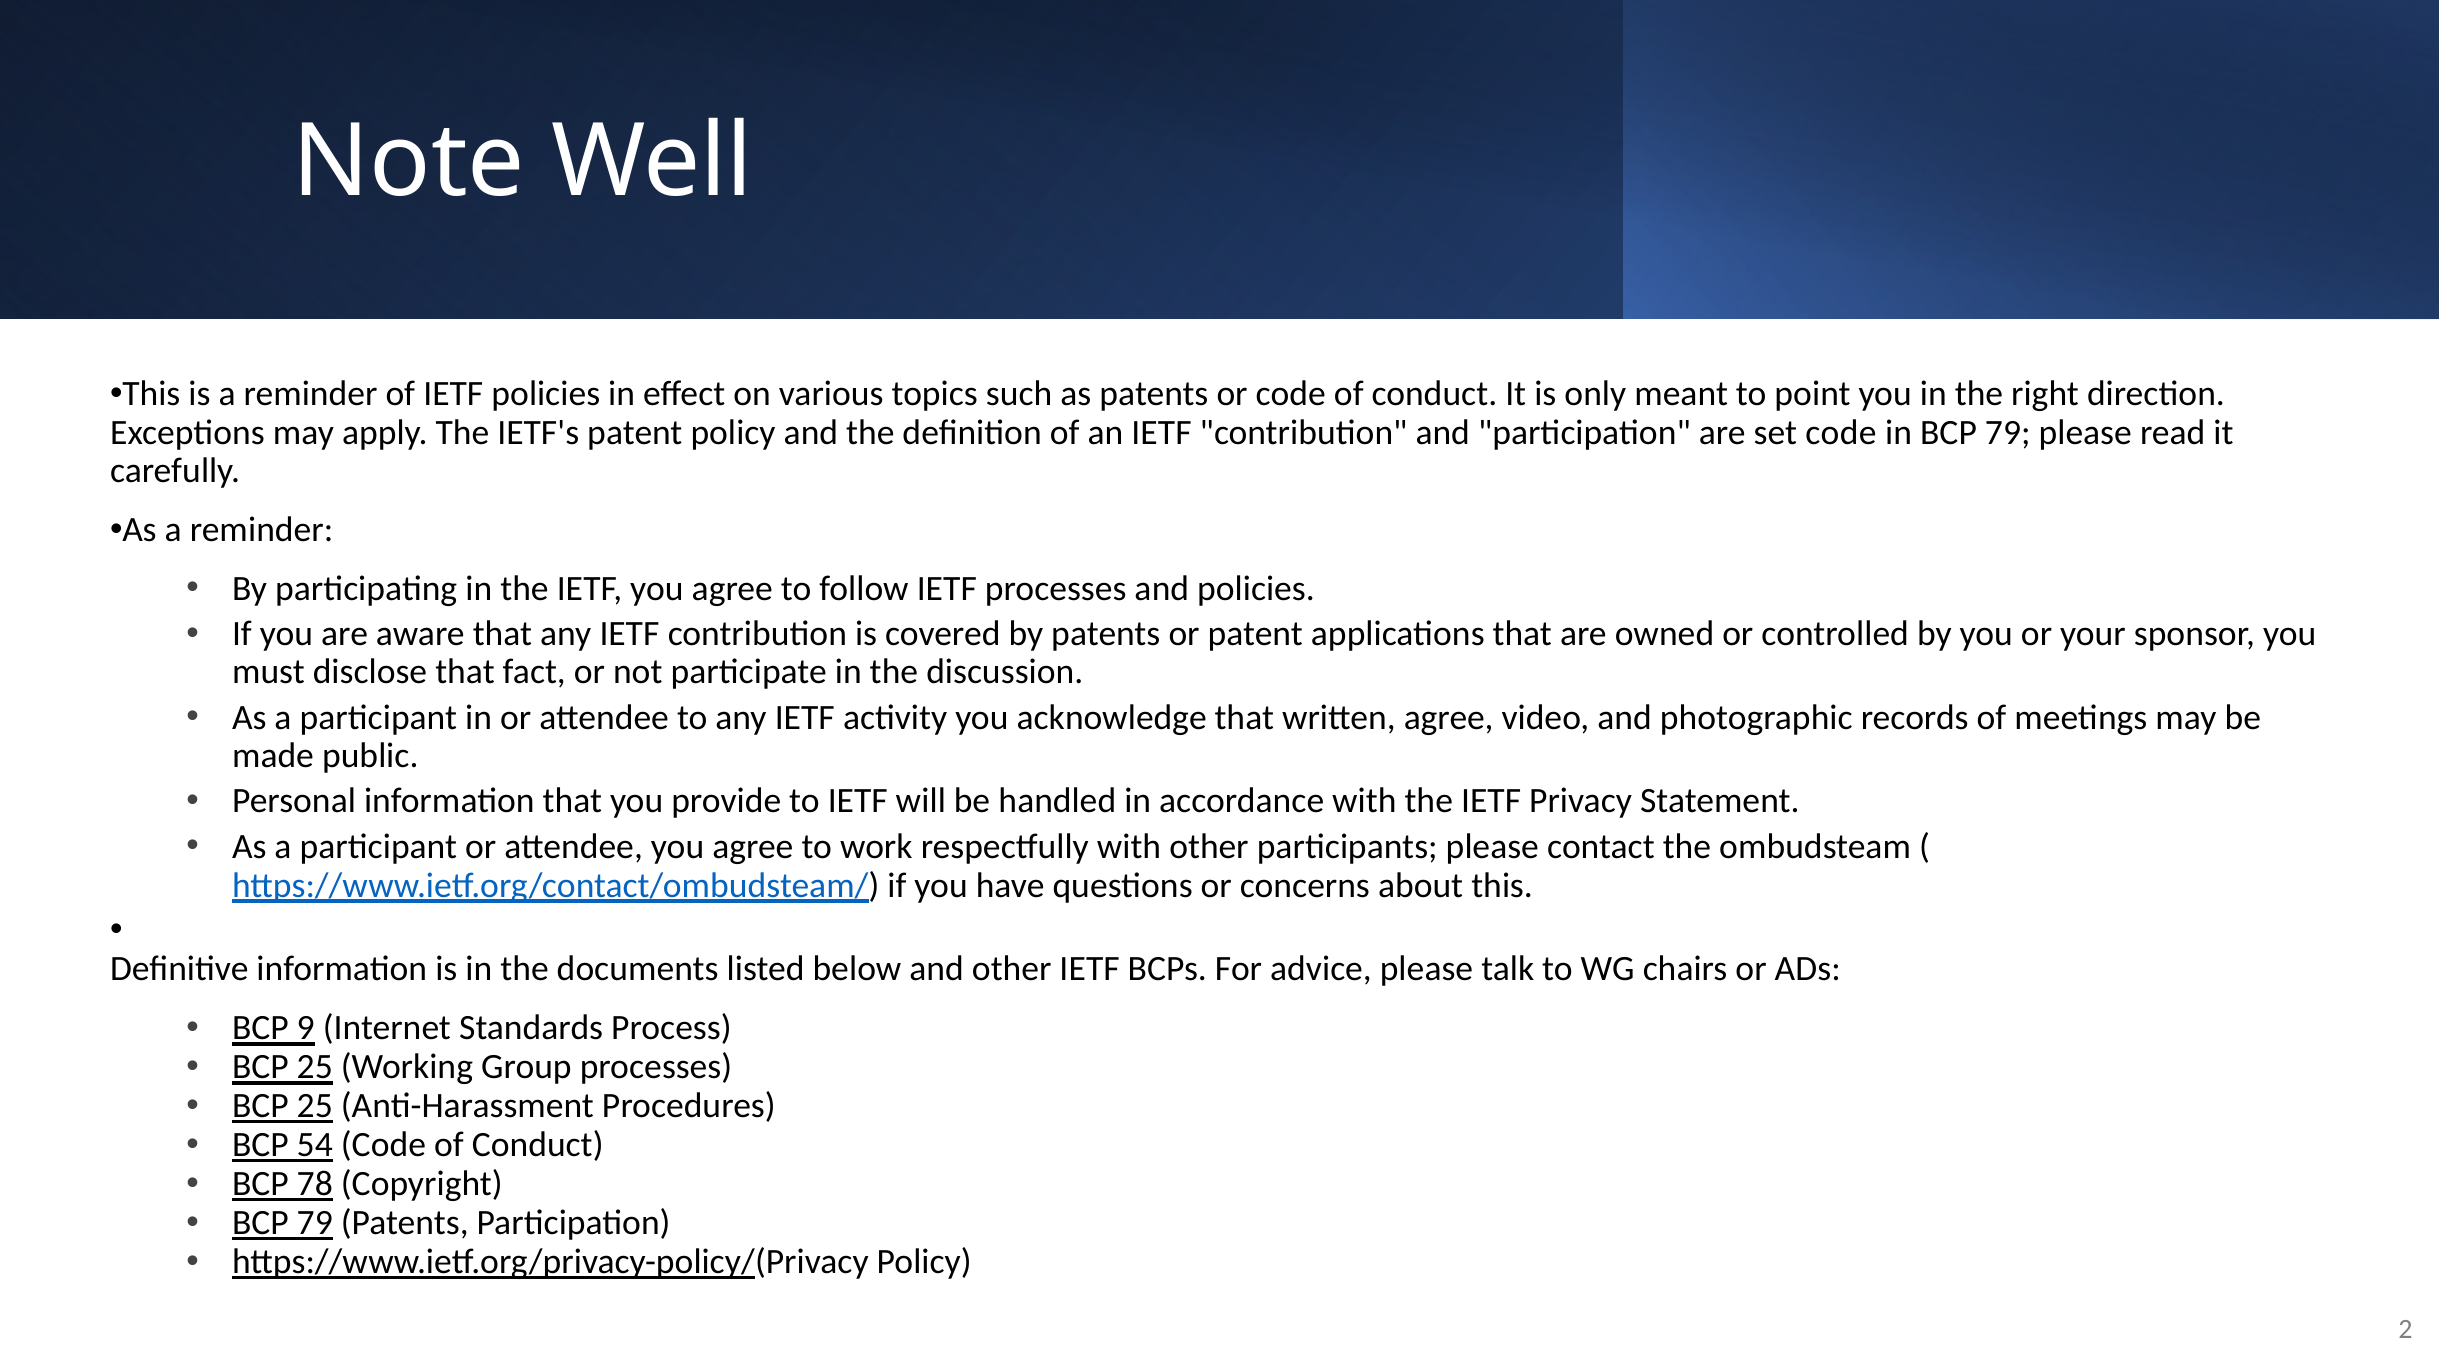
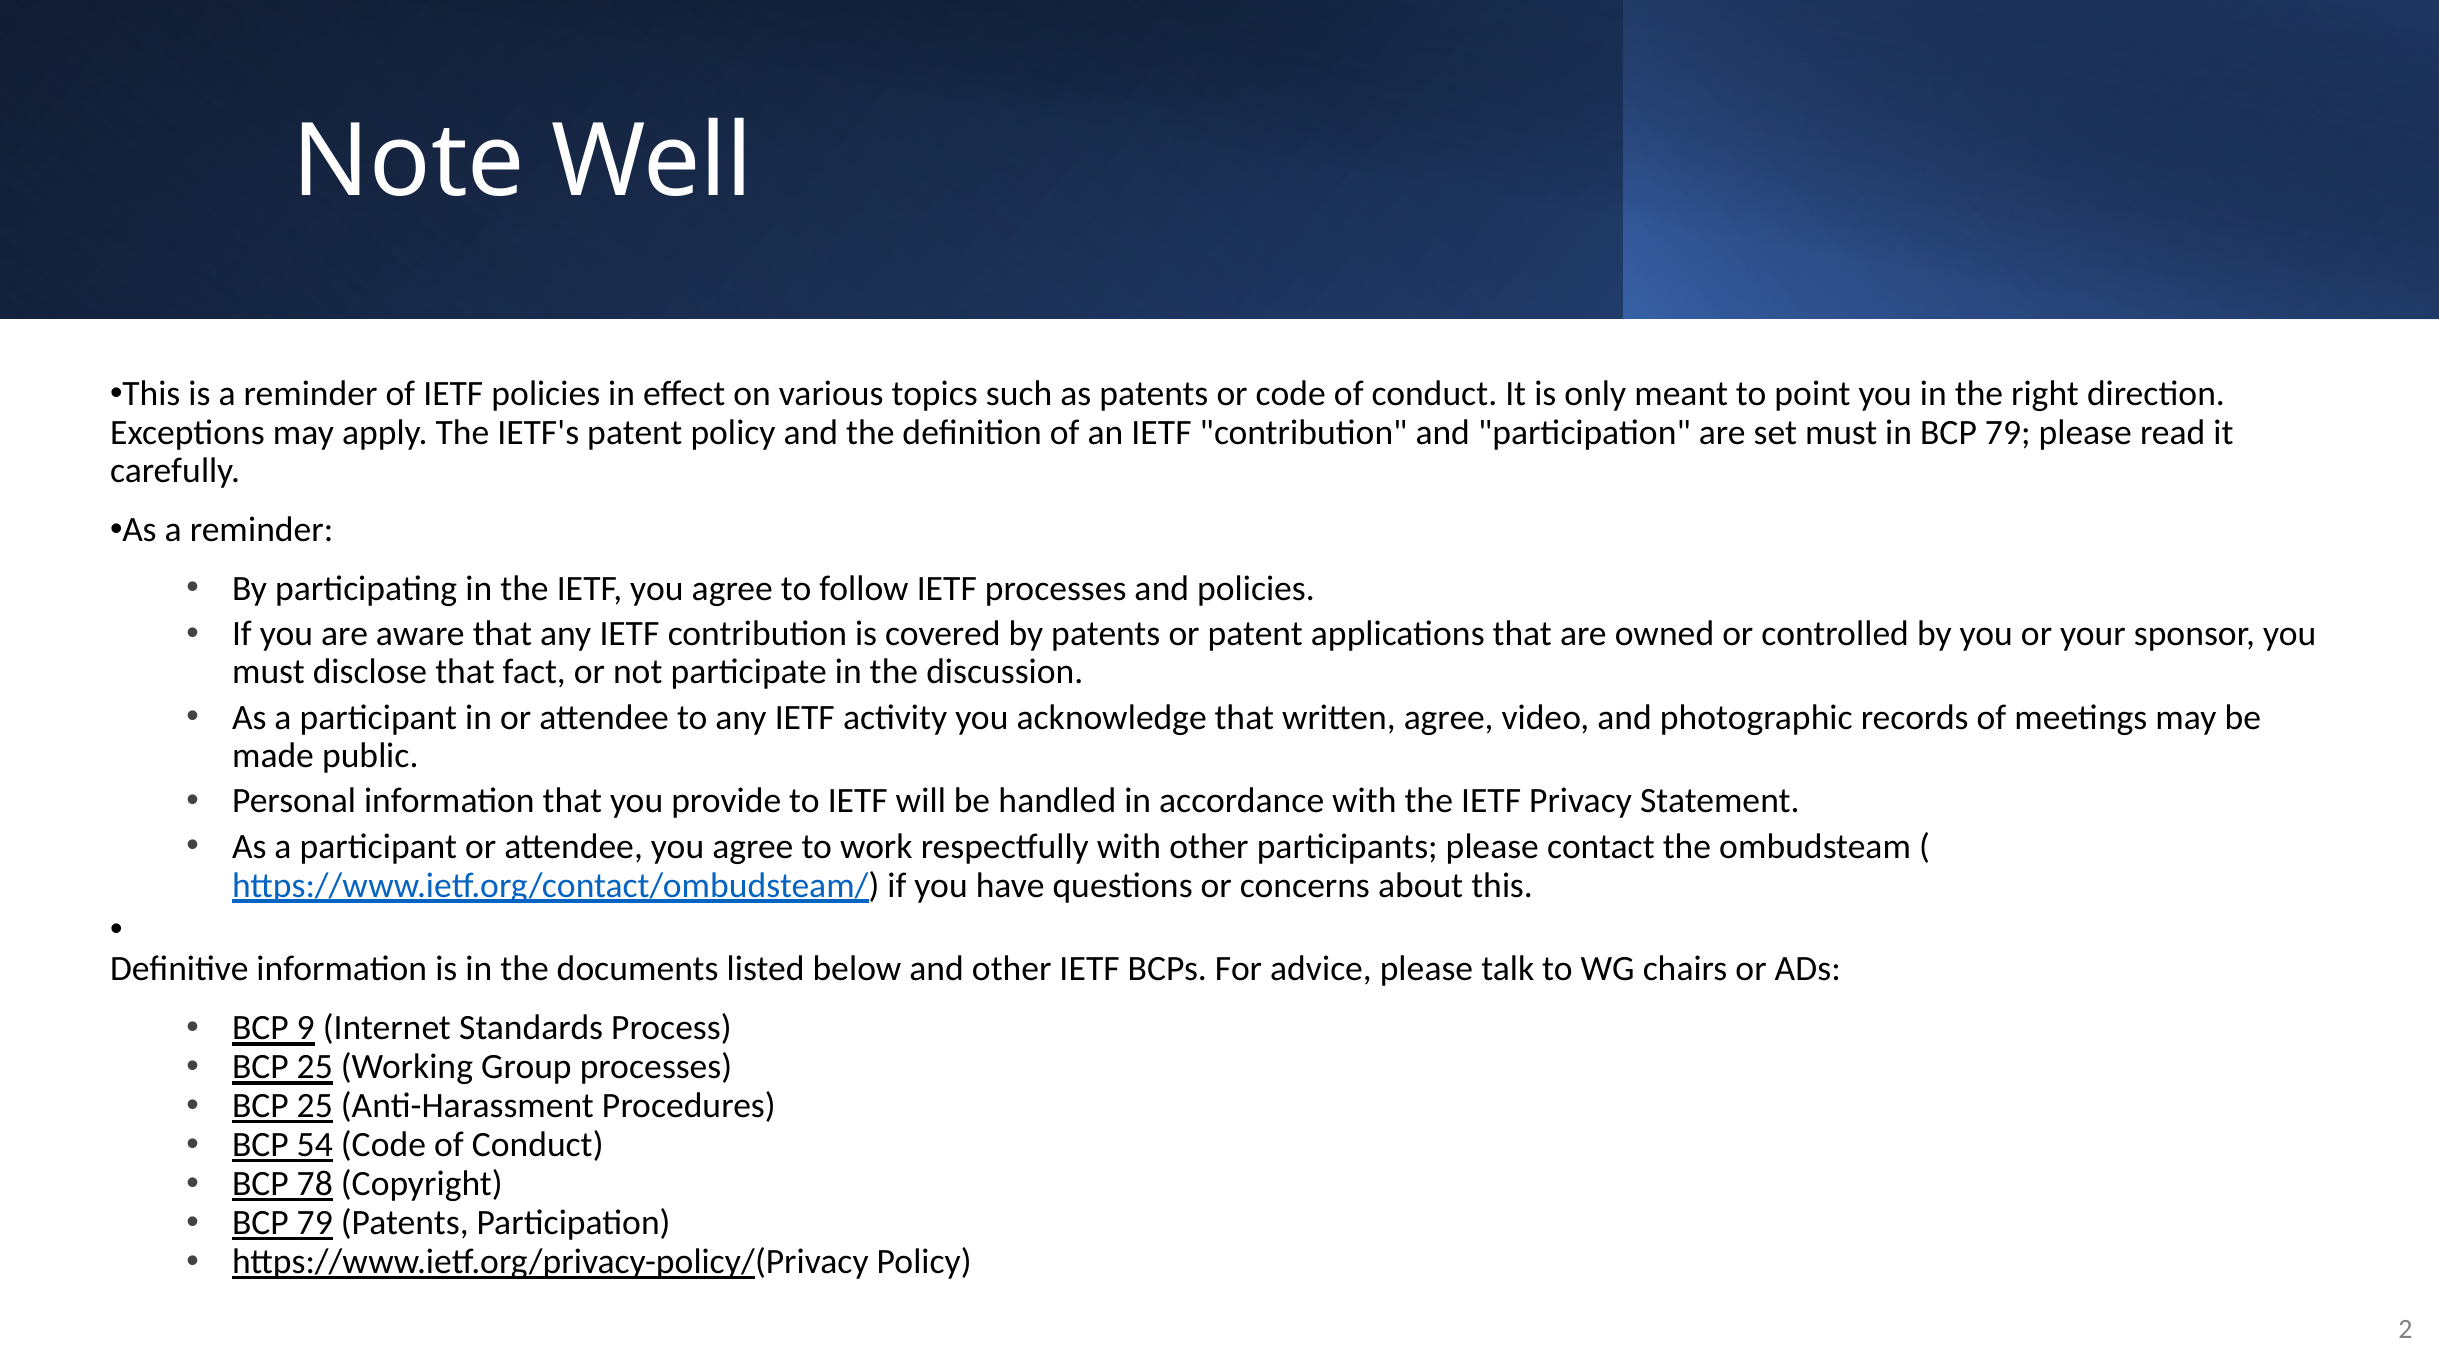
set code: code -> must (1841, 433)
